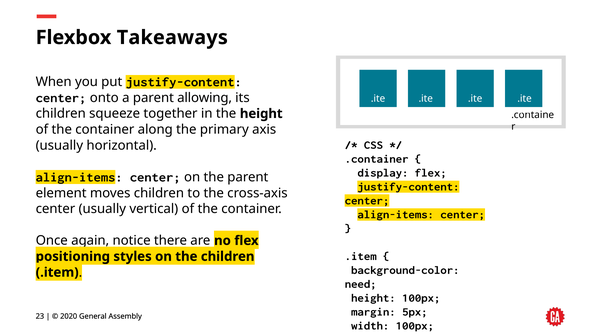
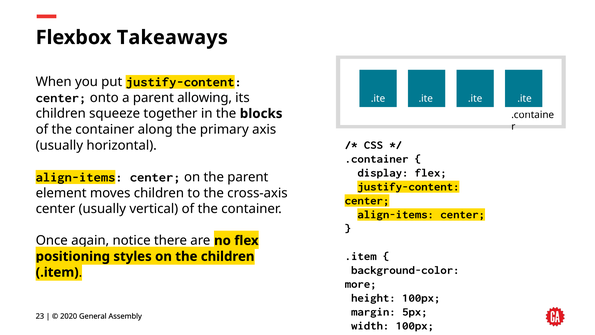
the height: height -> blocks (261, 114)
need: need -> more (361, 284)
